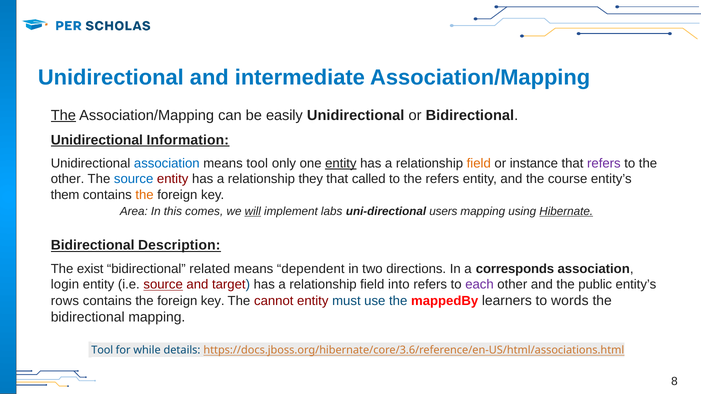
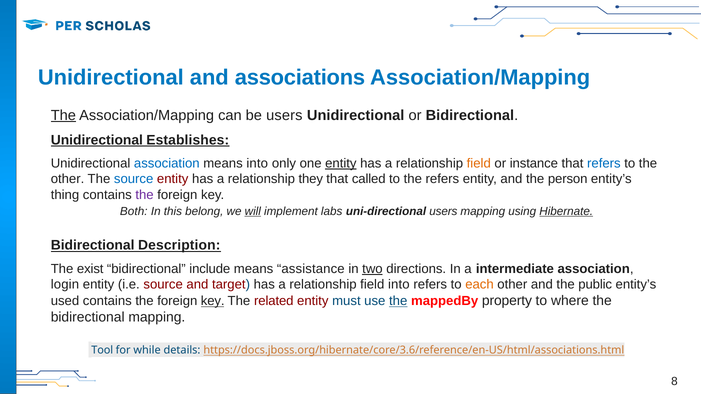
intermediate: intermediate -> associations (300, 78)
be easily: easily -> users (284, 115)
Information: Information -> Establishes (188, 140)
means tool: tool -> into (257, 164)
refers colour: purple -> blue (604, 164)
course: course -> person (568, 179)
them: them -> thing (65, 195)
the colour: orange -> purple (145, 195)
Area: Area -> Both (134, 211)
comes: comes -> belong (204, 211)
related: related -> include (210, 269)
dependent: dependent -> assistance (311, 269)
two underline: none -> present (372, 269)
corresponds: corresponds -> intermediate (515, 269)
source underline: present -> none (163, 285)
each colour: purple -> orange (479, 285)
rows: rows -> used (65, 301)
key underline: none -> present (213, 301)
cannot: cannot -> related (274, 301)
the underline: none -> present (398, 301)
learners: learners -> property (507, 301)
words: words -> where (570, 301)
